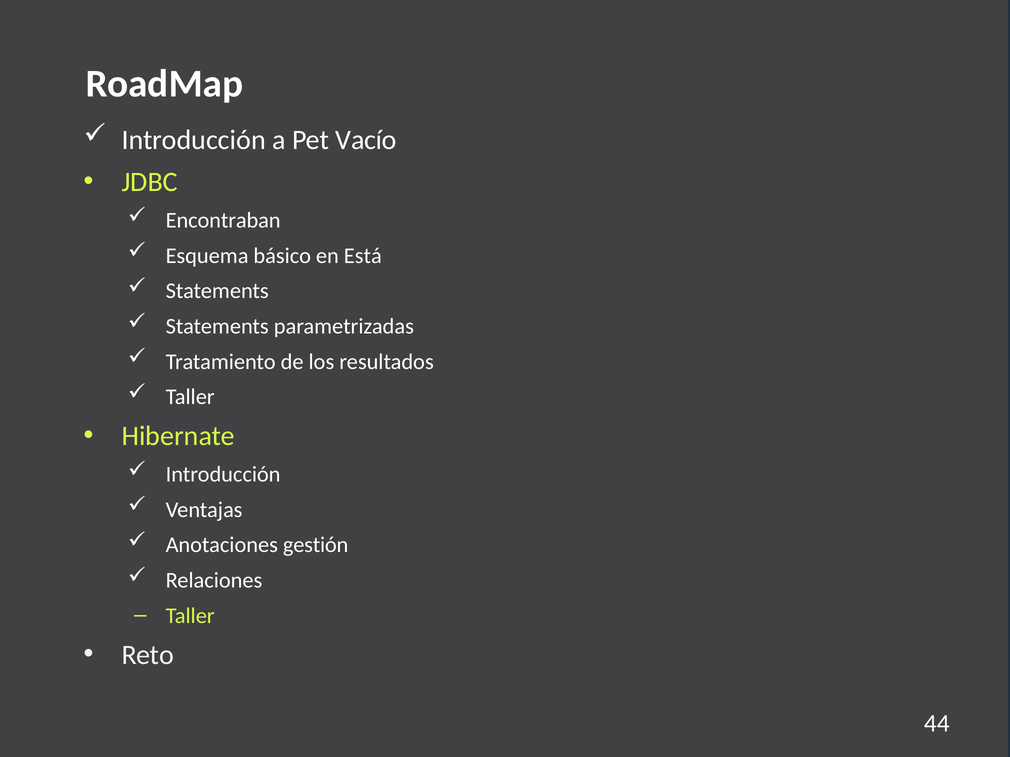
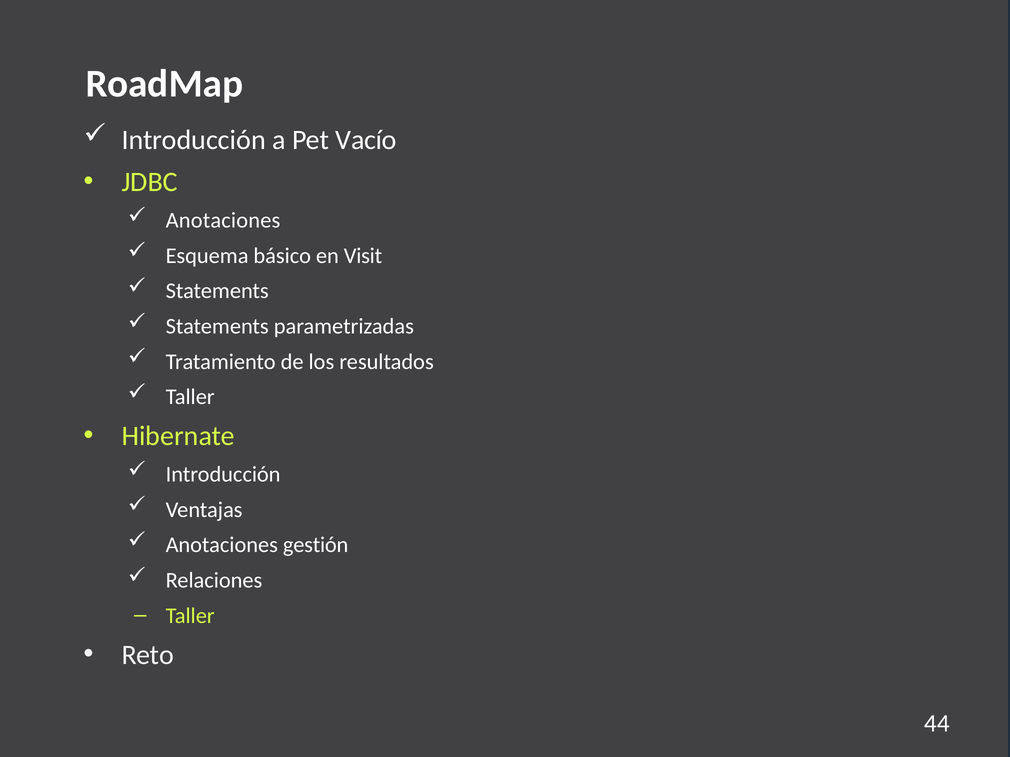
Encontraban: Encontraban -> Anotaciones (223, 220)
Está: Está -> Visit (363, 256)
